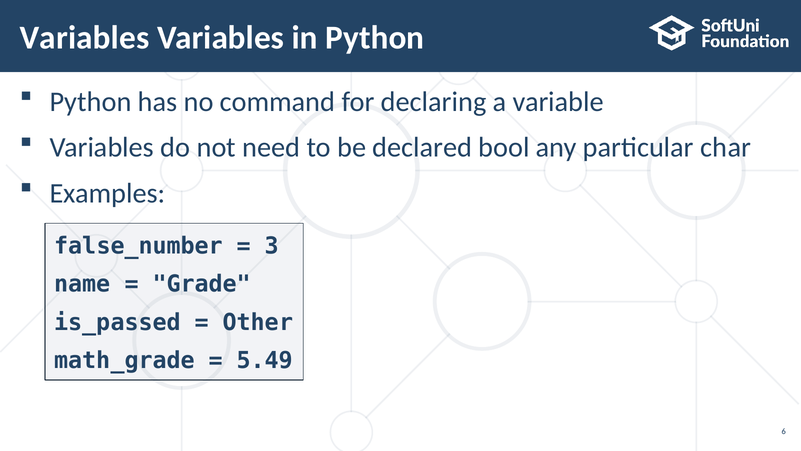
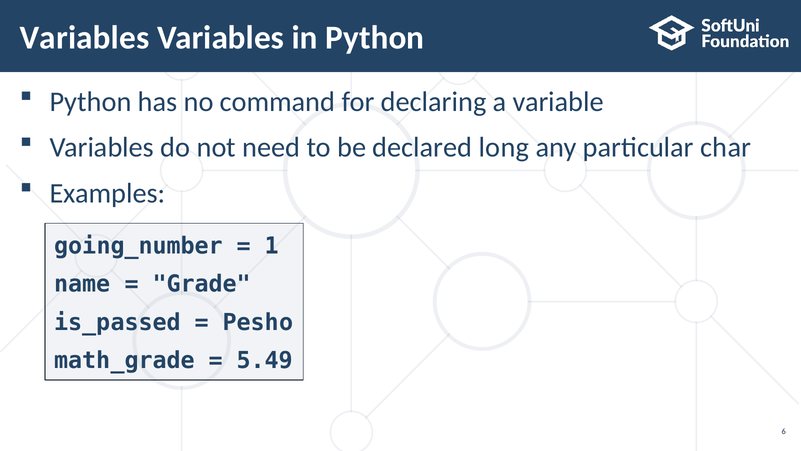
bool: bool -> long (504, 147)
false_number: false_number -> going_number (139, 246)
3: 3 -> 1 (272, 246)
Other: Other -> Pesho (258, 322)
